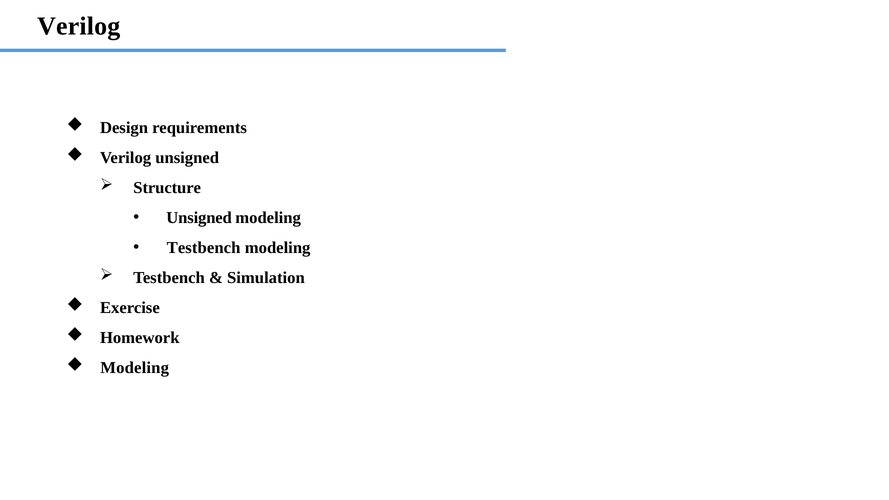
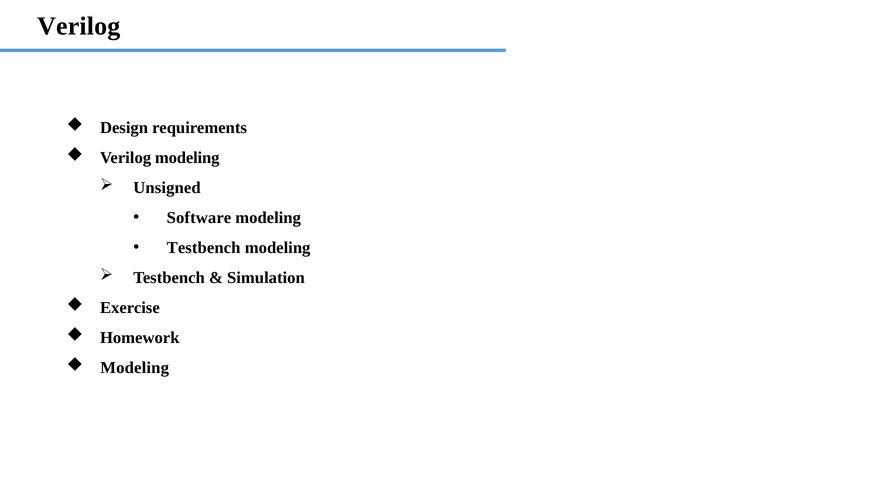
Verilog unsigned: unsigned -> modeling (187, 158)
Structure: Structure -> Unsigned (167, 188)
Unsigned: Unsigned -> Software (199, 218)
